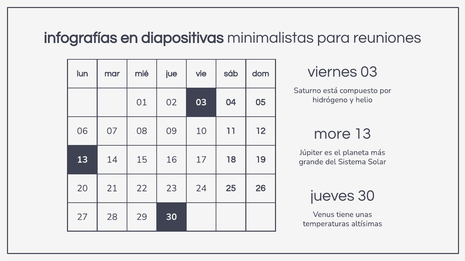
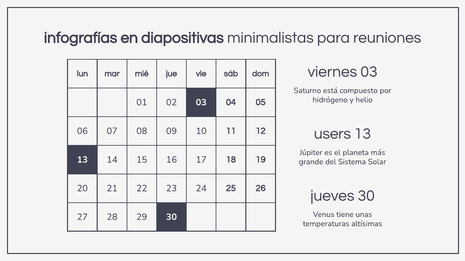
more: more -> users (332, 134)
